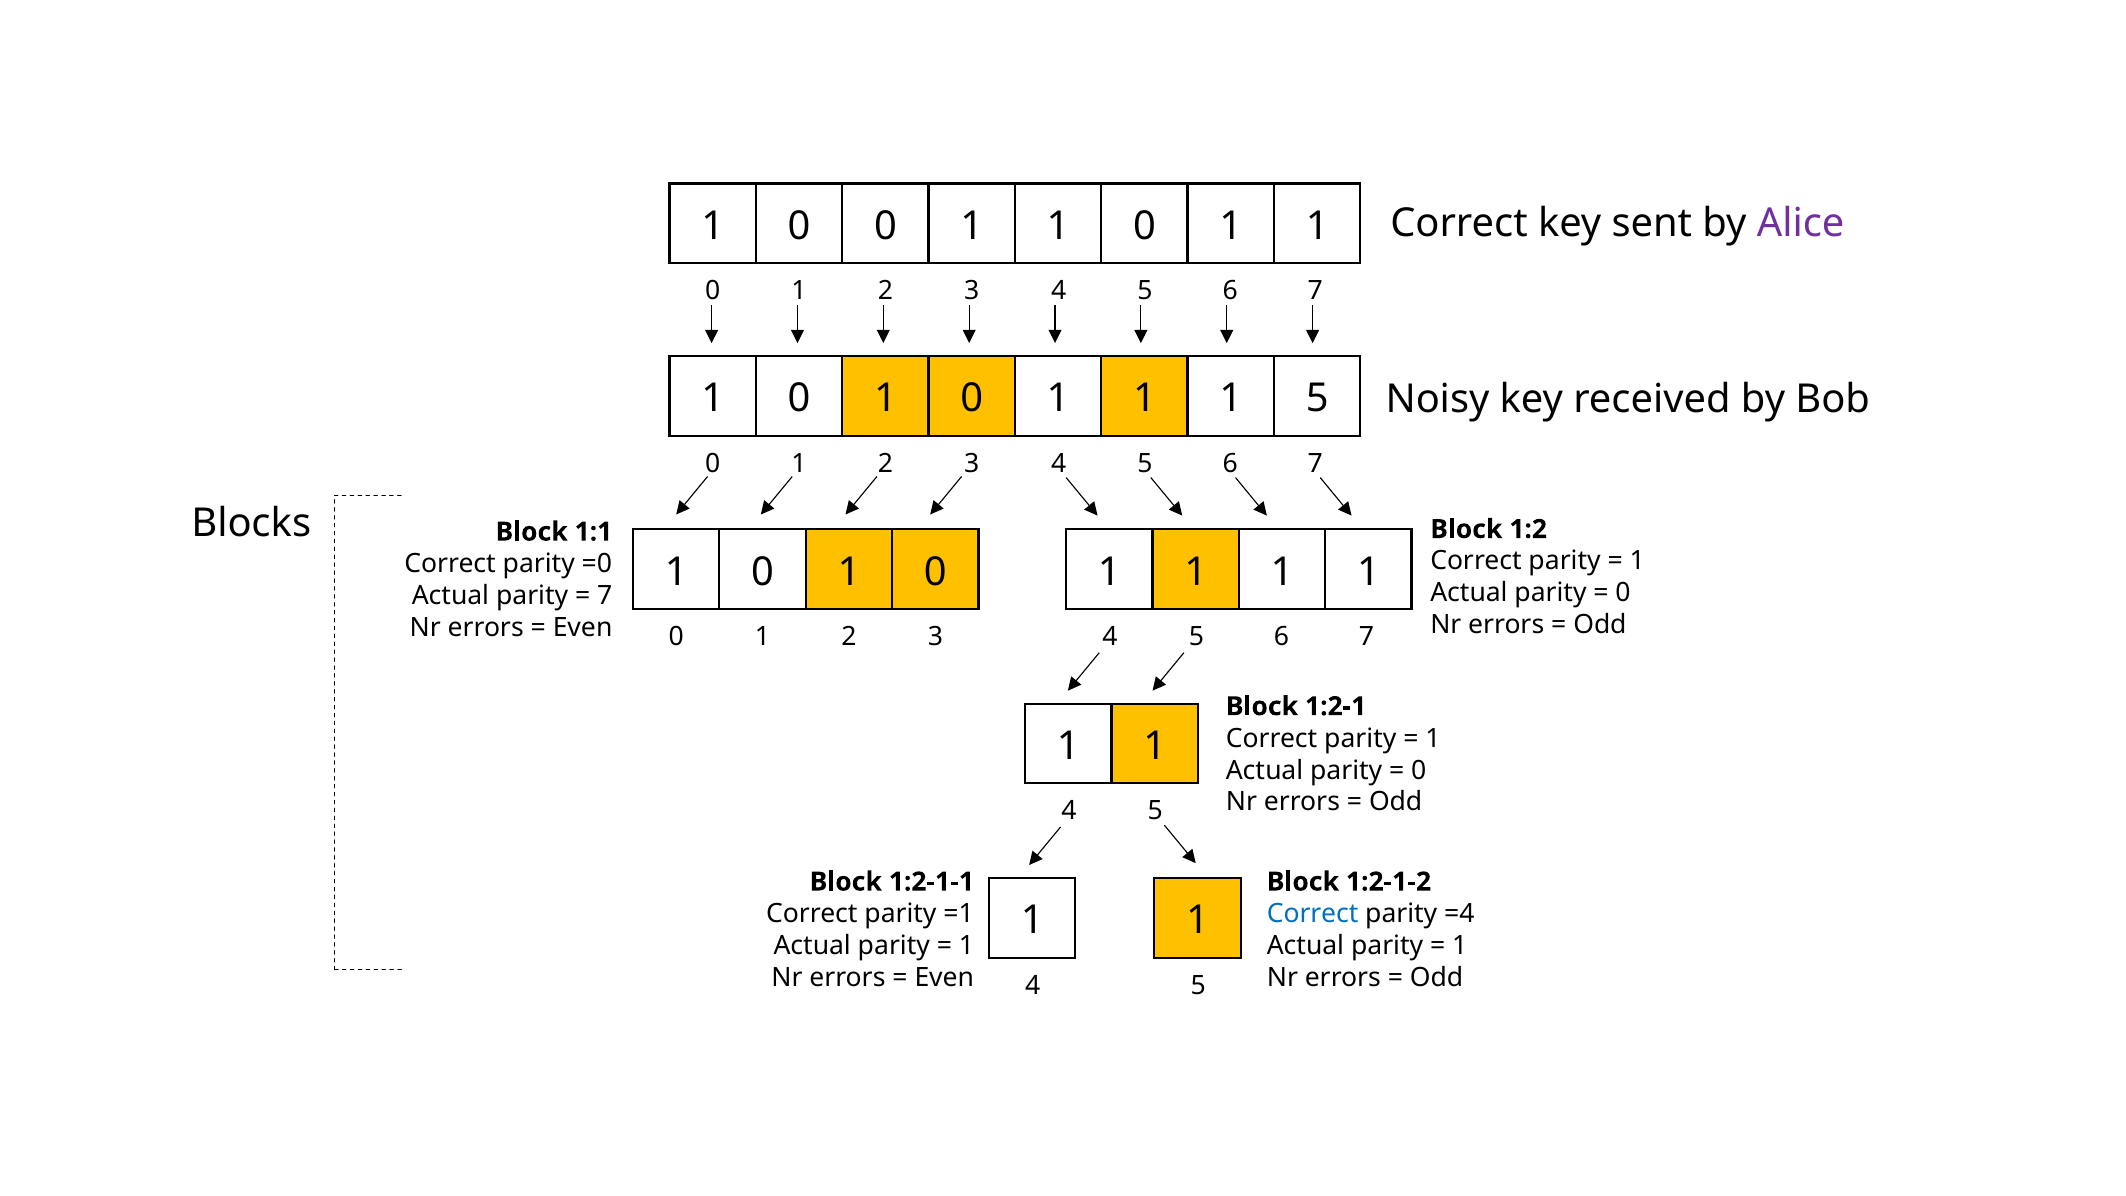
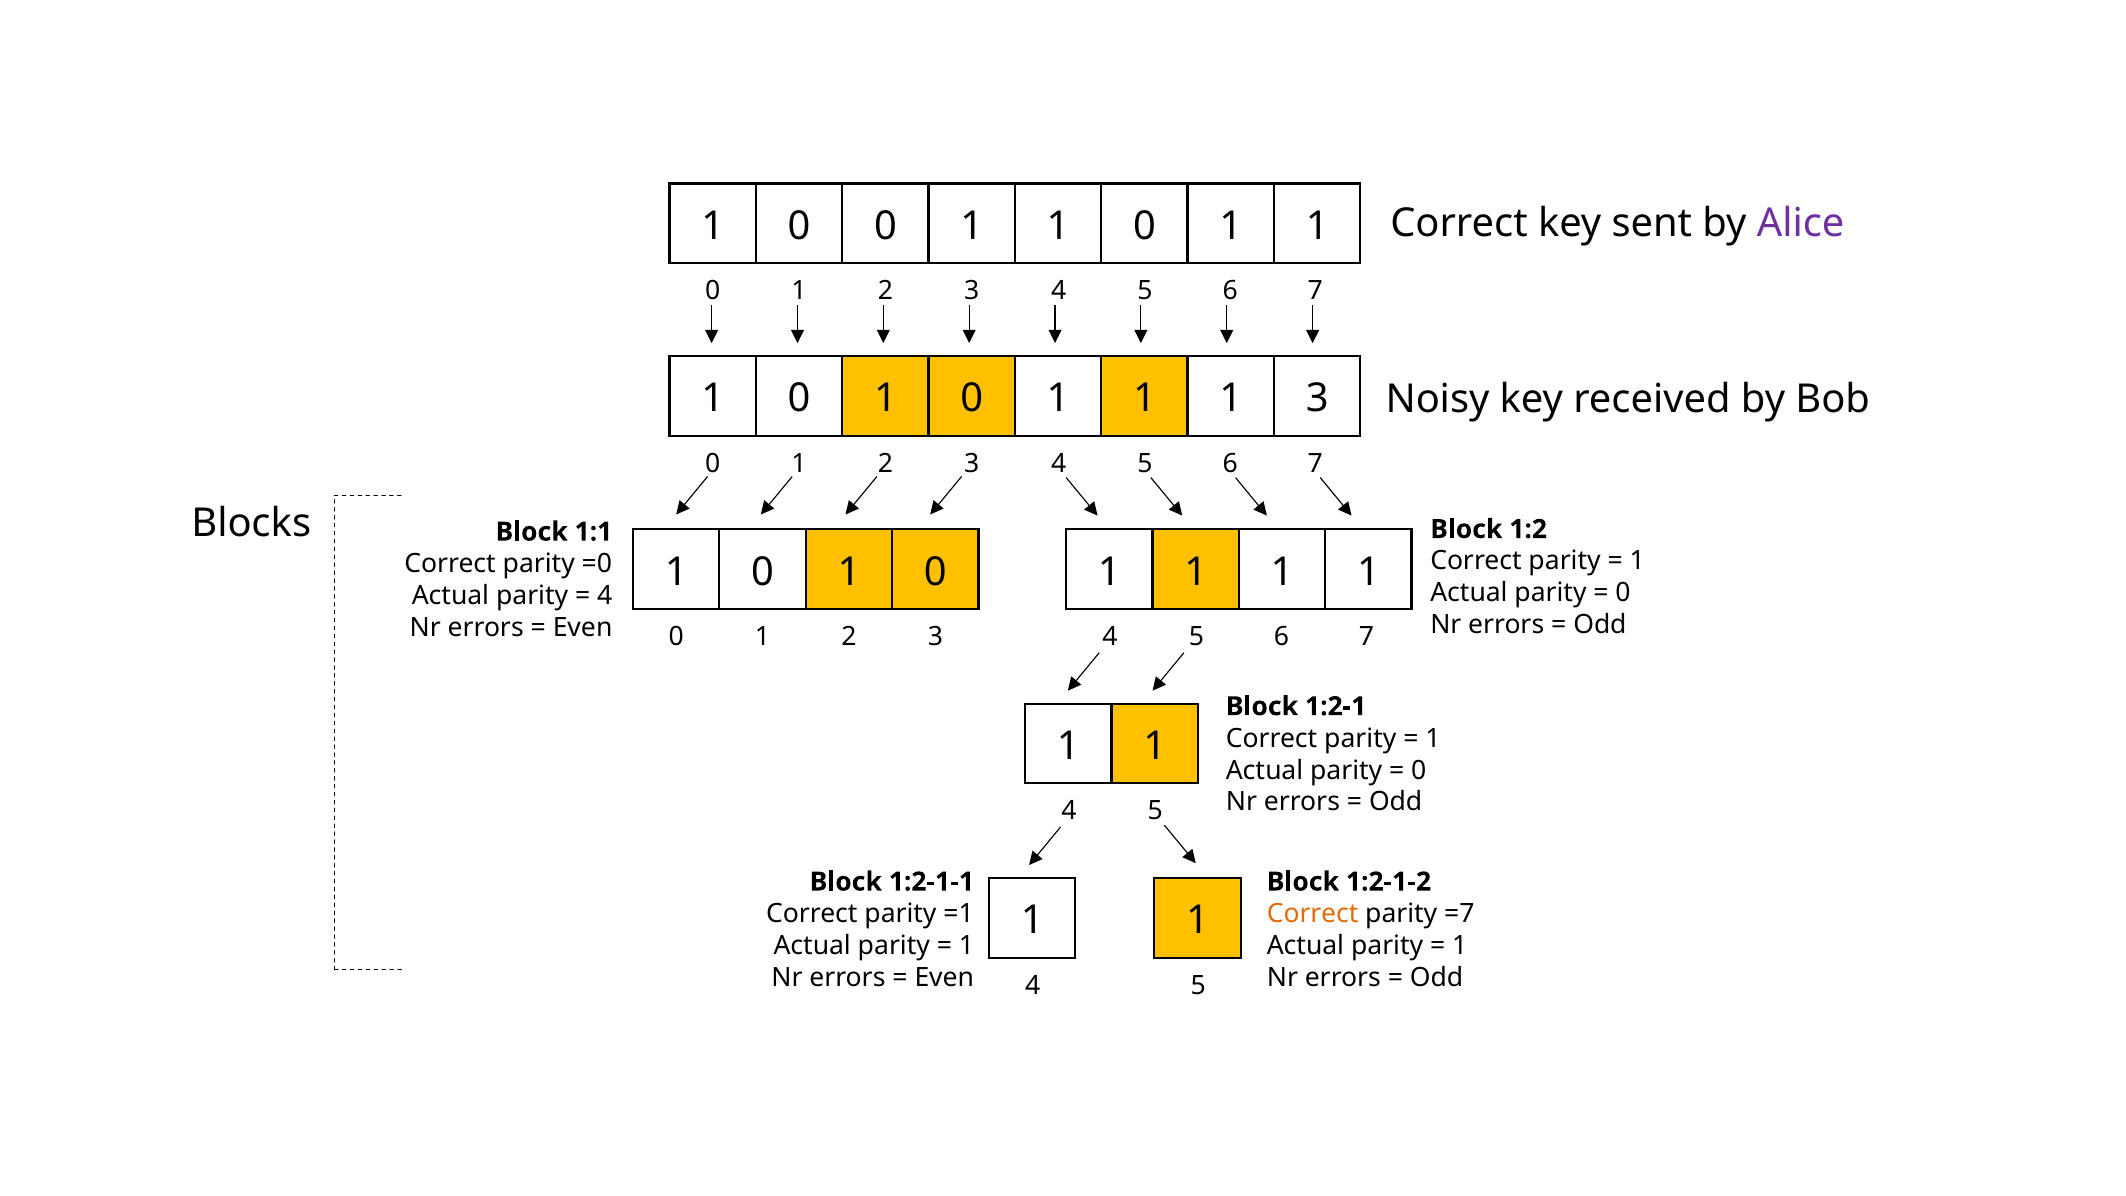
5: 5 -> 3 (1317, 399)
7: 7 -> 4 (605, 596)
Correct colour: blue -> orange (1313, 914)
=4: =4 -> =7 (1459, 914)
